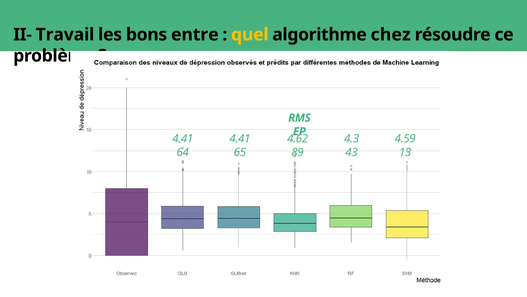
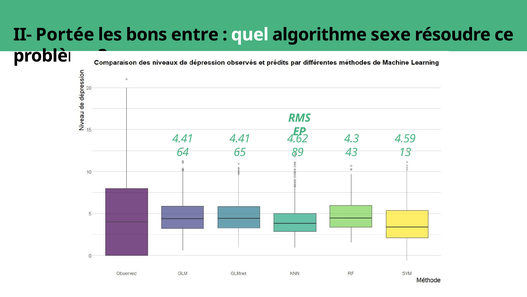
Travail: Travail -> Portée (65, 35)
quel colour: yellow -> white (250, 35)
chez: chez -> sexe (391, 35)
